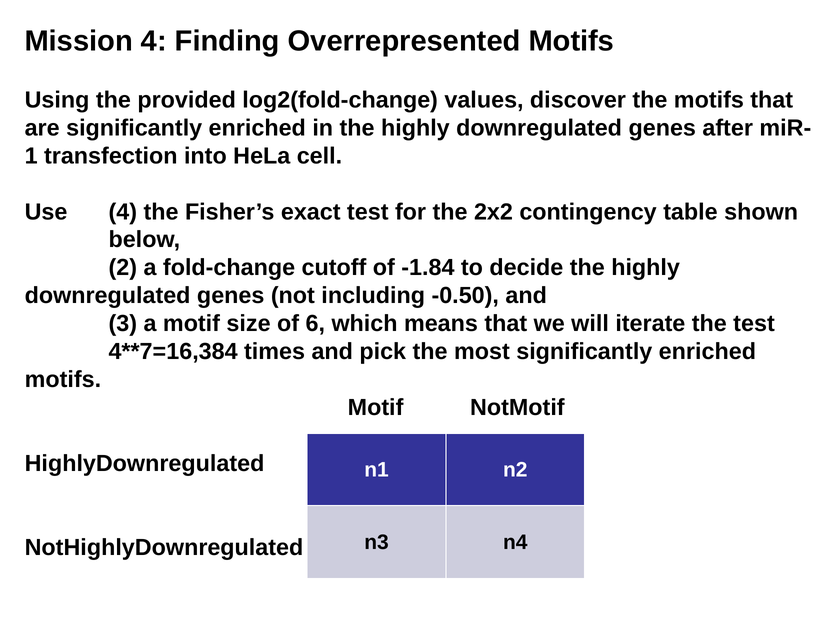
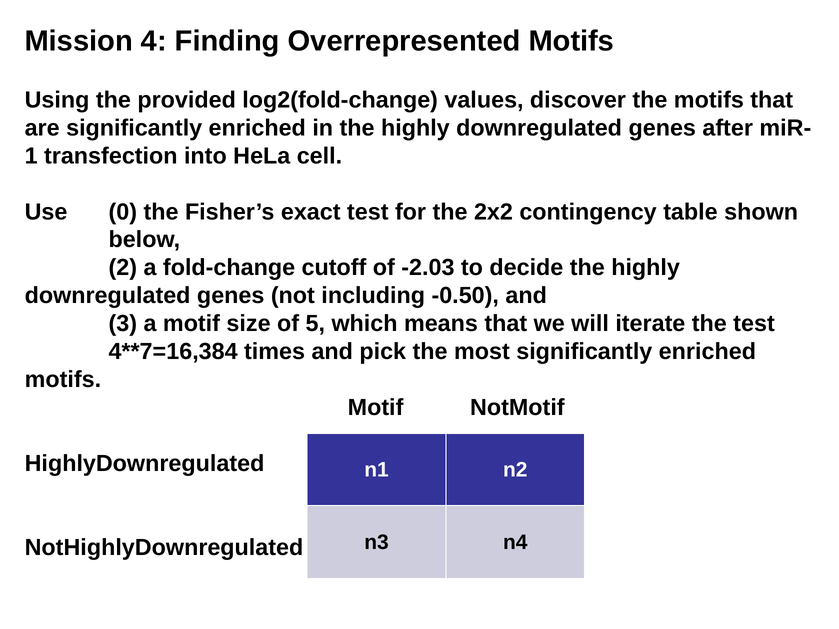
Use 4: 4 -> 0 (123, 212)
-1.84: -1.84 -> -2.03 (428, 268)
6: 6 -> 5 (315, 324)
